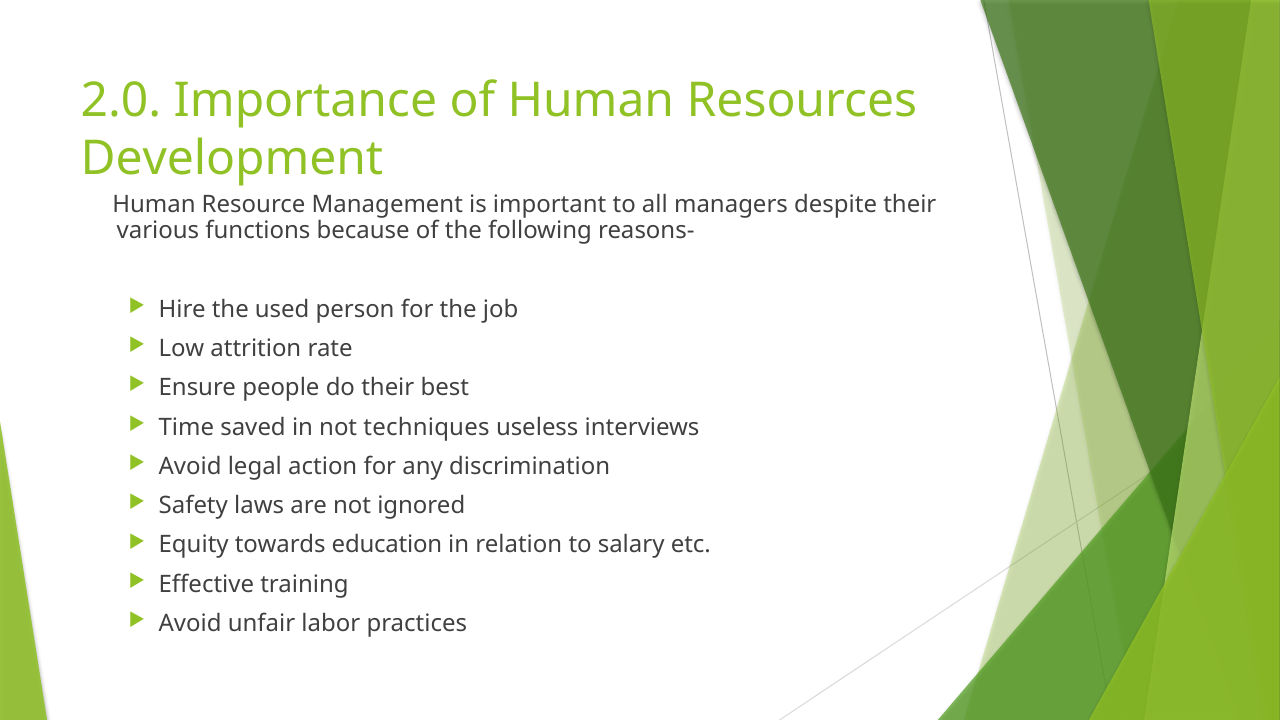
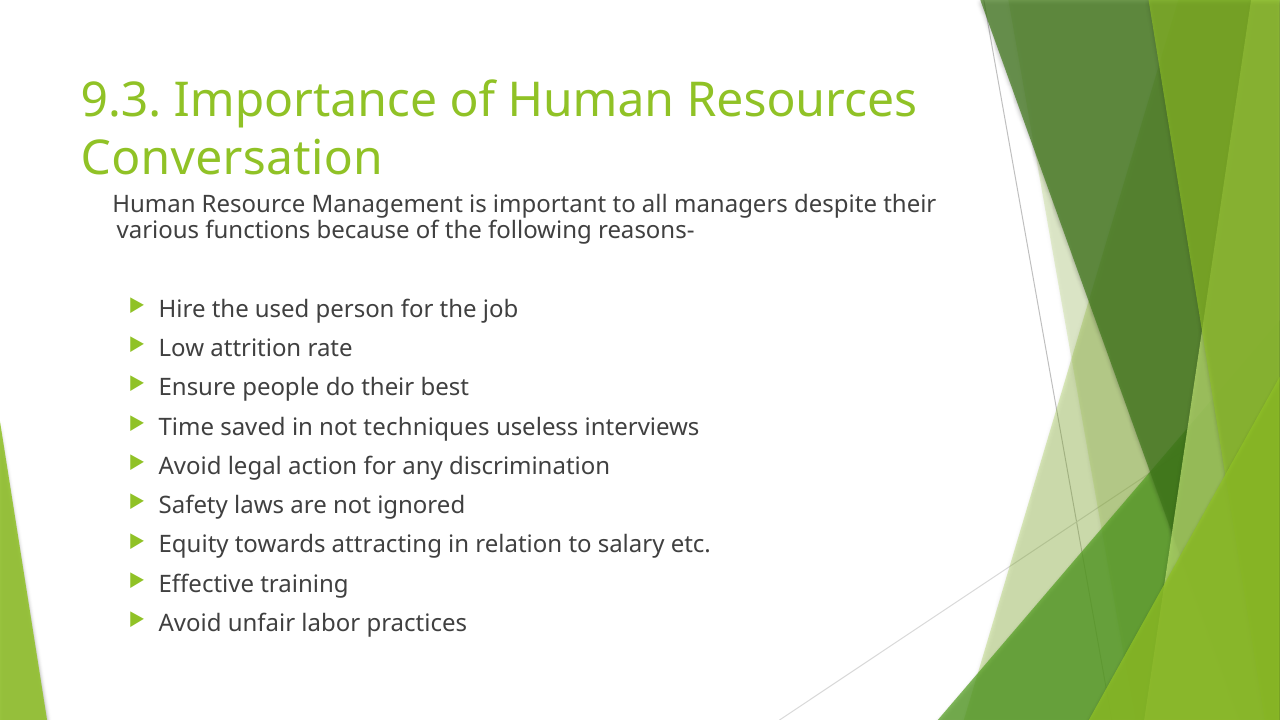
2.0: 2.0 -> 9.3 (121, 101)
Development: Development -> Conversation (232, 159)
education: education -> attracting (387, 545)
